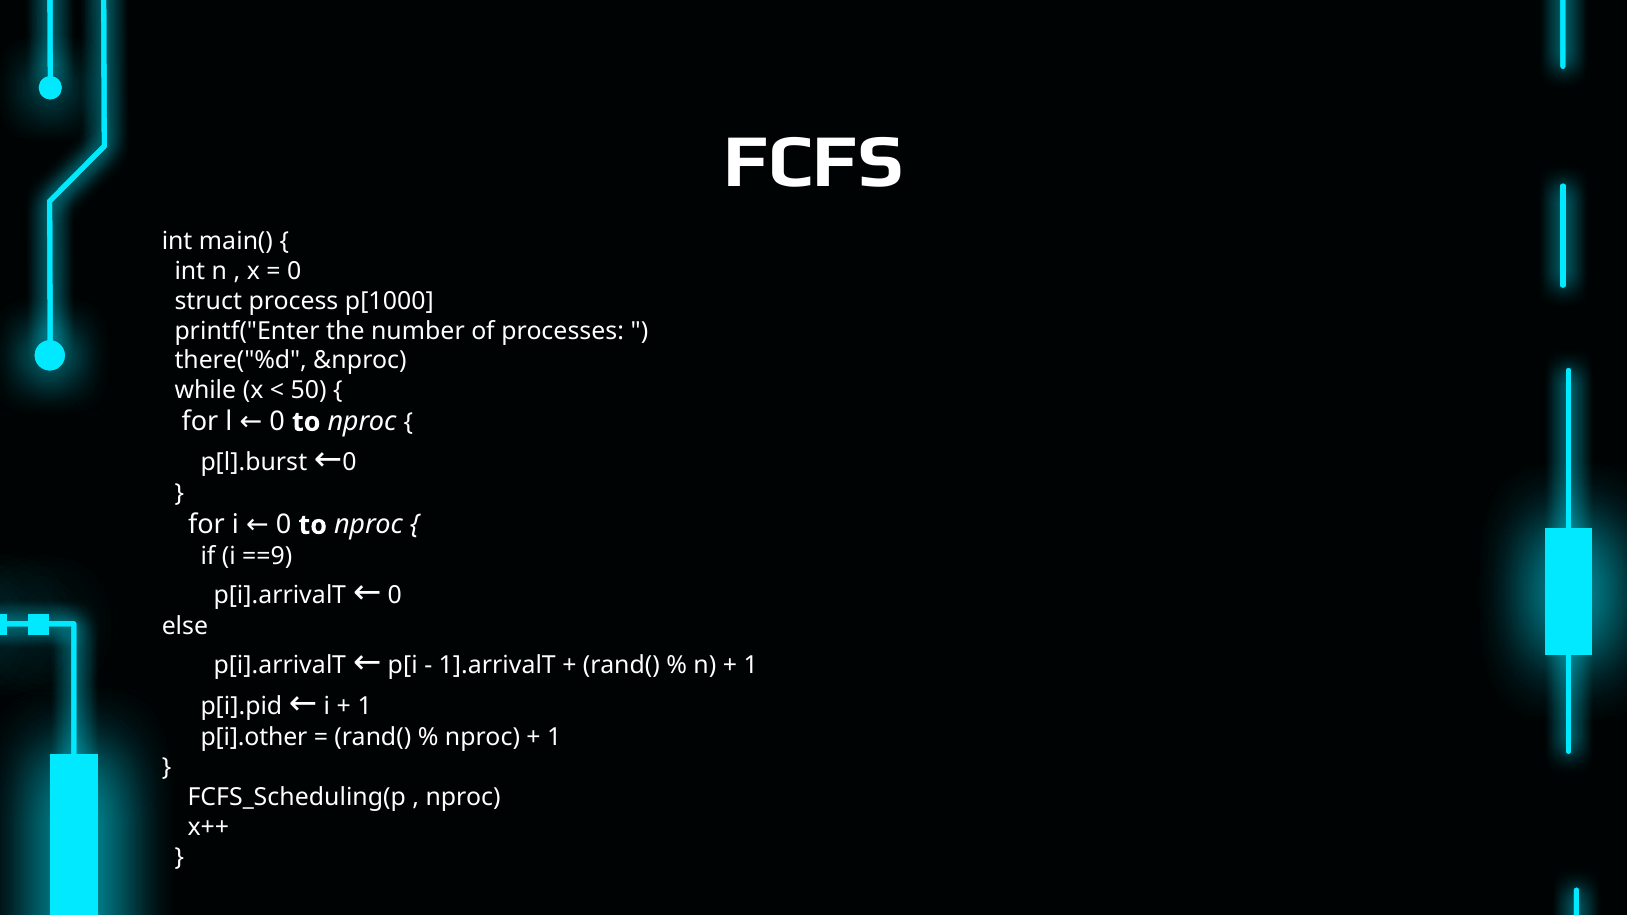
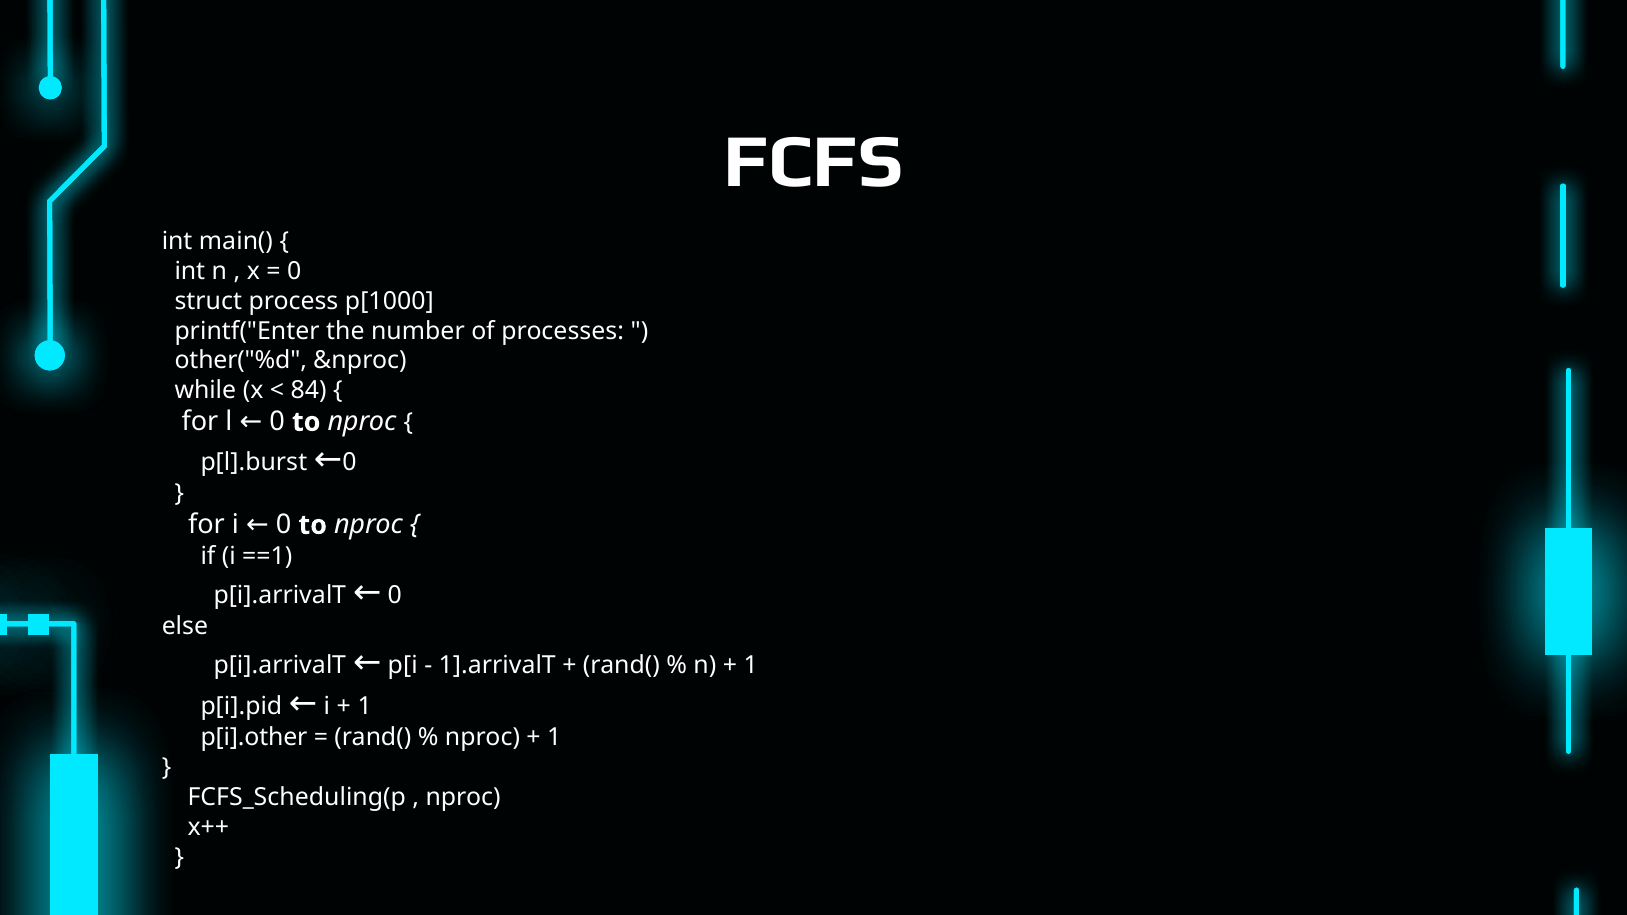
there("%d: there("%d -> other("%d (241, 361)
50: 50 -> 84 (309, 391)
==9: ==9 -> ==1 (267, 556)
